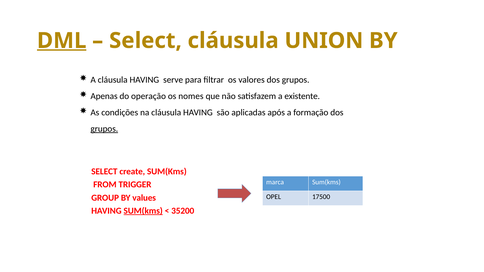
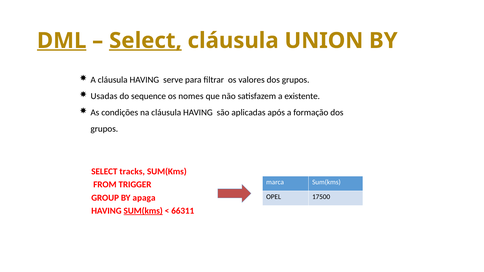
Select underline: none -> present (145, 41)
Apenas: Apenas -> Usadas (104, 96)
operação: operação -> sequence (149, 96)
grupos underline: present -> none (104, 129)
create: create -> tracks (132, 172)
values: values -> apaga (144, 198)
35200: 35200 -> 66311 (183, 211)
